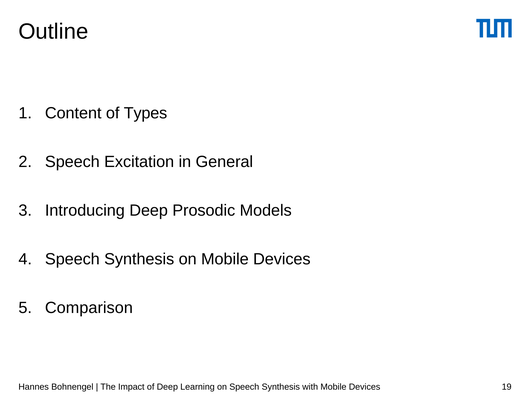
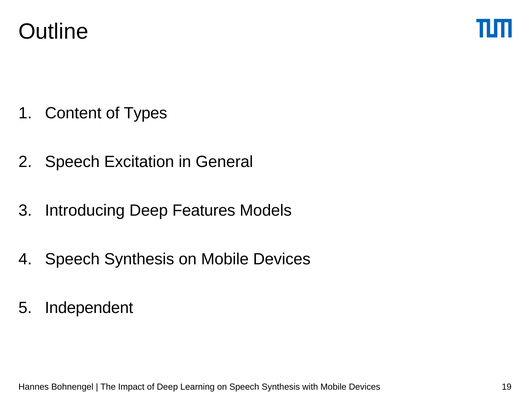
Prosodic: Prosodic -> Features (204, 210)
Comparison: Comparison -> Independent (89, 307)
